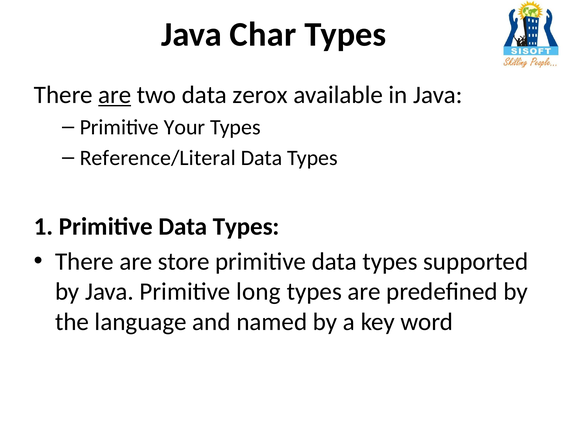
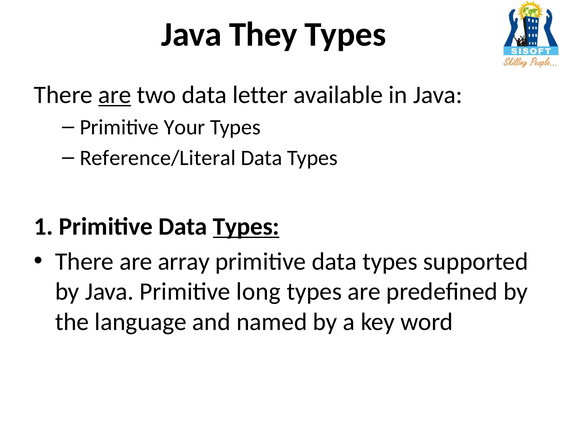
Char: Char -> They (263, 34)
zerox: zerox -> letter (260, 95)
Types underline: none -> present (246, 226)
store: store -> array (184, 262)
